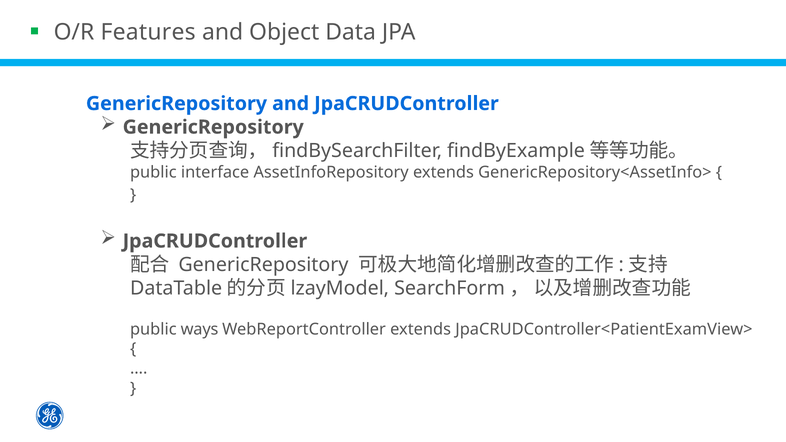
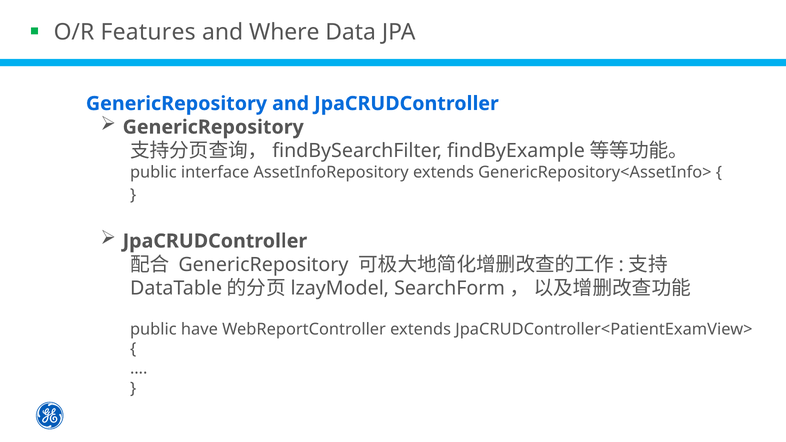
Object: Object -> Where (284, 32)
ways: ways -> have (199, 329)
